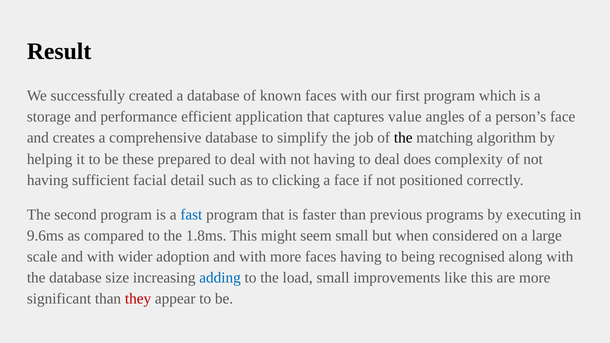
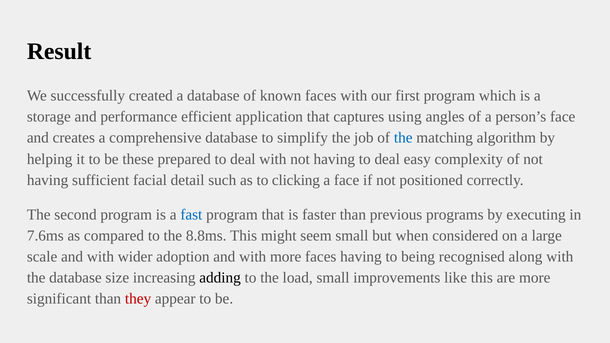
value: value -> using (405, 117)
the colour: black -> blue (403, 138)
does: does -> easy (417, 159)
9.6ms: 9.6ms -> 7.6ms (45, 236)
1.8ms: 1.8ms -> 8.8ms (206, 236)
adding colour: blue -> black (220, 278)
